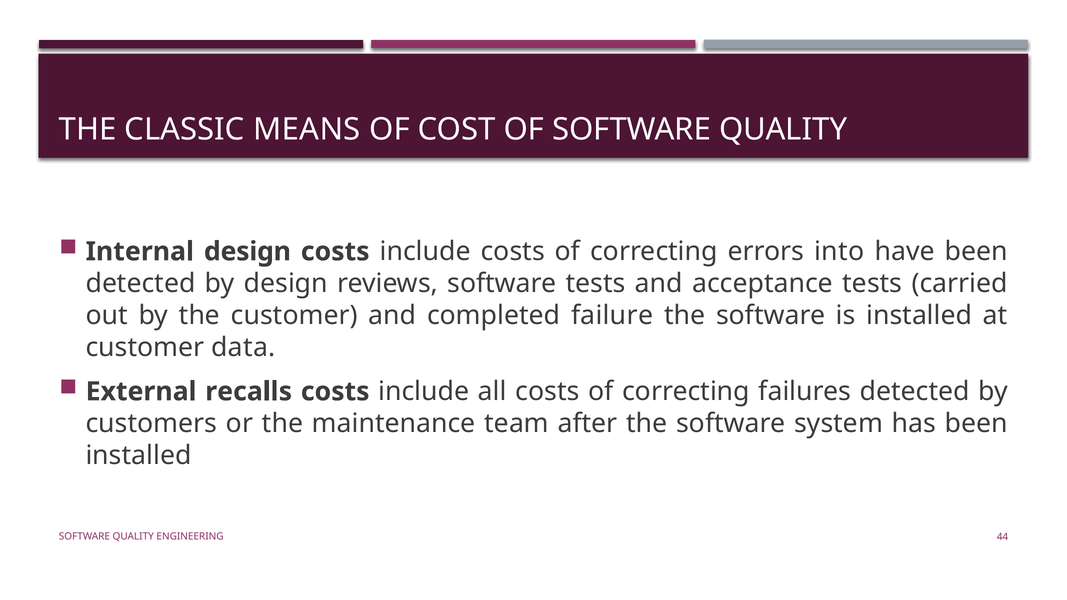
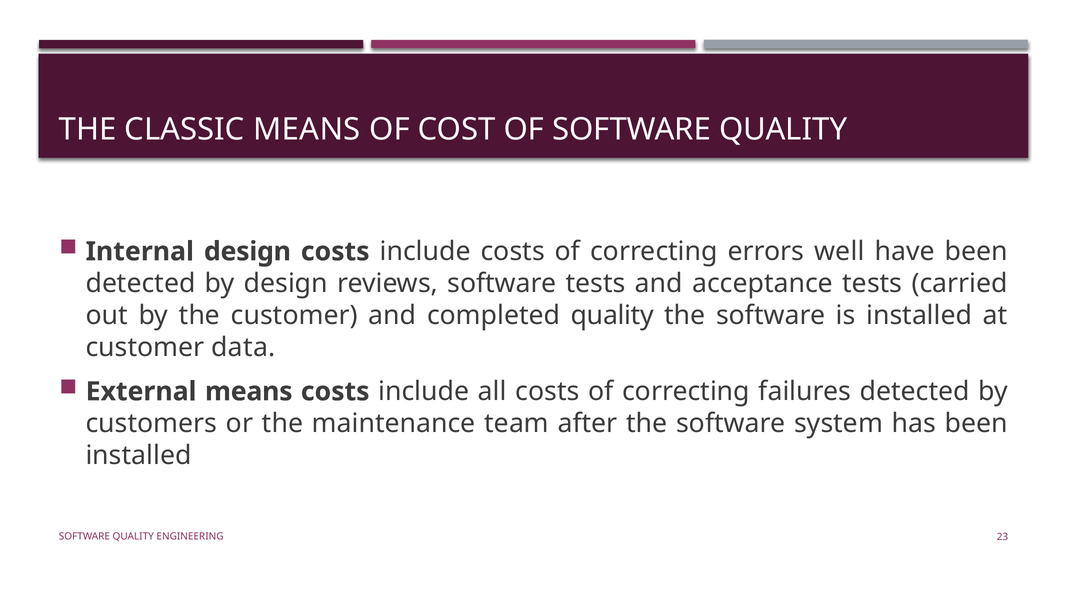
into: into -> well (839, 252)
completed failure: failure -> quality (612, 316)
External recalls: recalls -> means (249, 392)
44: 44 -> 23 (1003, 537)
